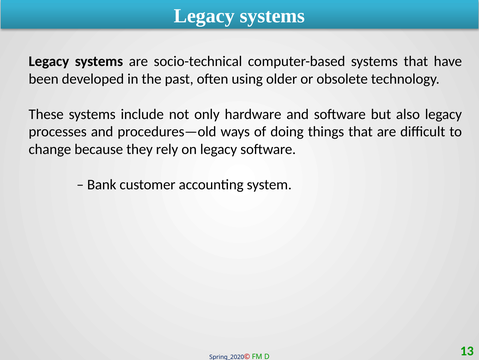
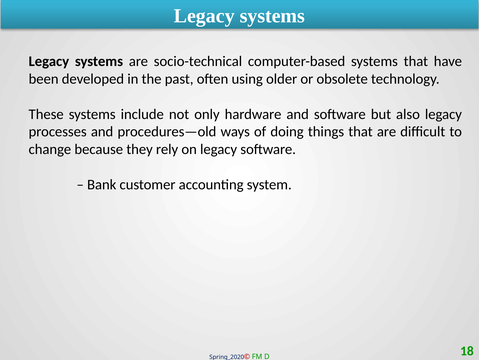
13: 13 -> 18 (467, 350)
